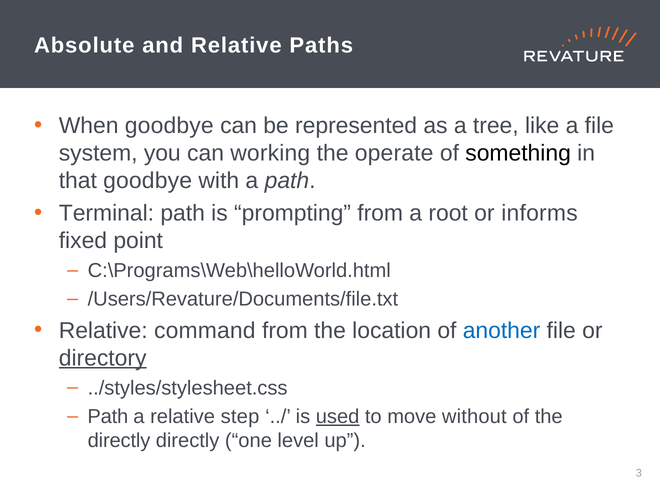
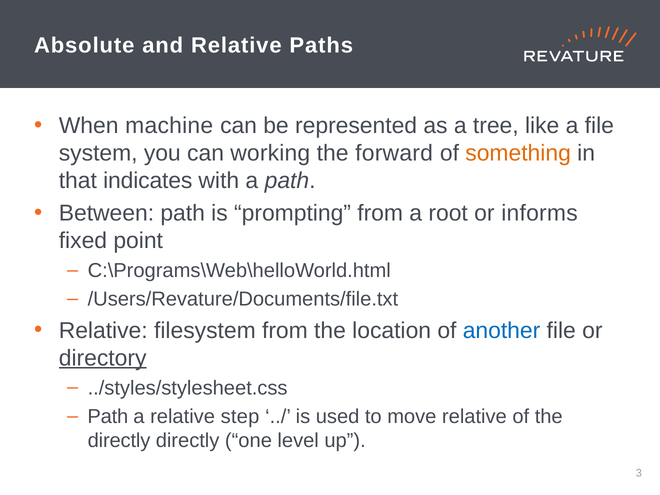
When goodbye: goodbye -> machine (169, 126)
operate: operate -> forward (394, 153)
something colour: black -> orange (518, 153)
that goodbye: goodbye -> indicates (148, 181)
Terminal: Terminal -> Between (106, 213)
command: command -> filesystem (205, 330)
used underline: present -> none (338, 417)
move without: without -> relative (474, 417)
